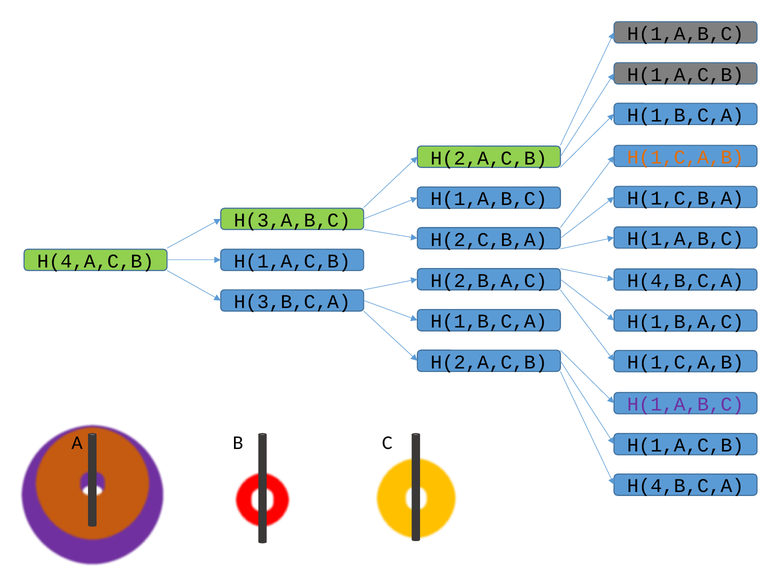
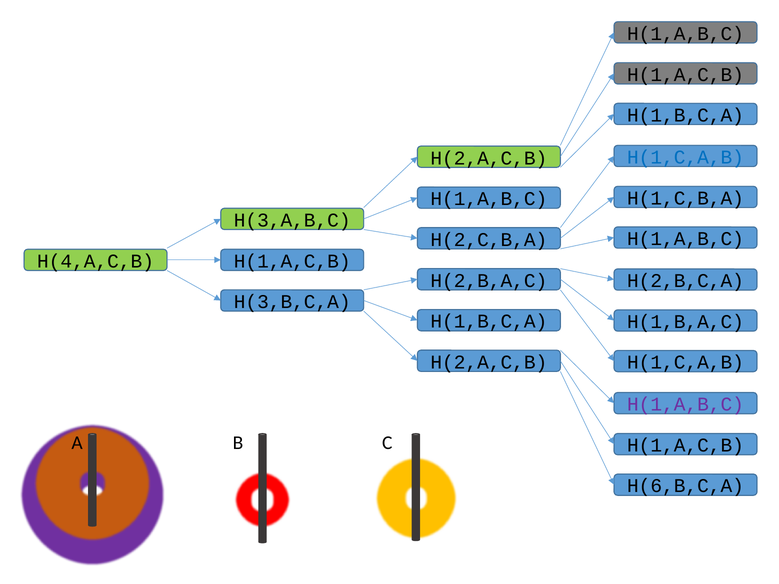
H(1,C,A,B colour: orange -> blue (685, 157)
H(4,B,C,A: H(4,B,C,A -> H(2,B,C,A (685, 281)
H(4,B,C,A: H(4,B,C,A -> H(6,B,C,A (685, 486)
